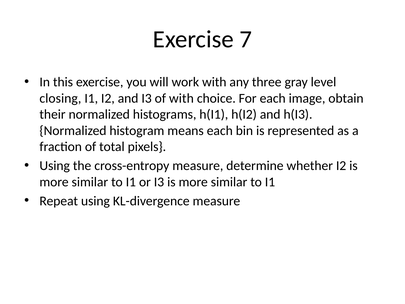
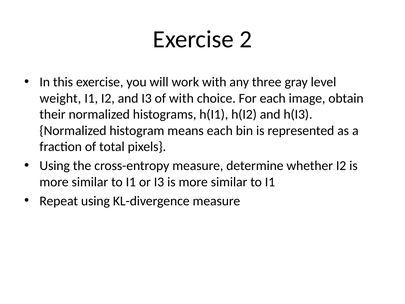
7: 7 -> 2 (246, 39)
closing: closing -> weight (60, 98)
